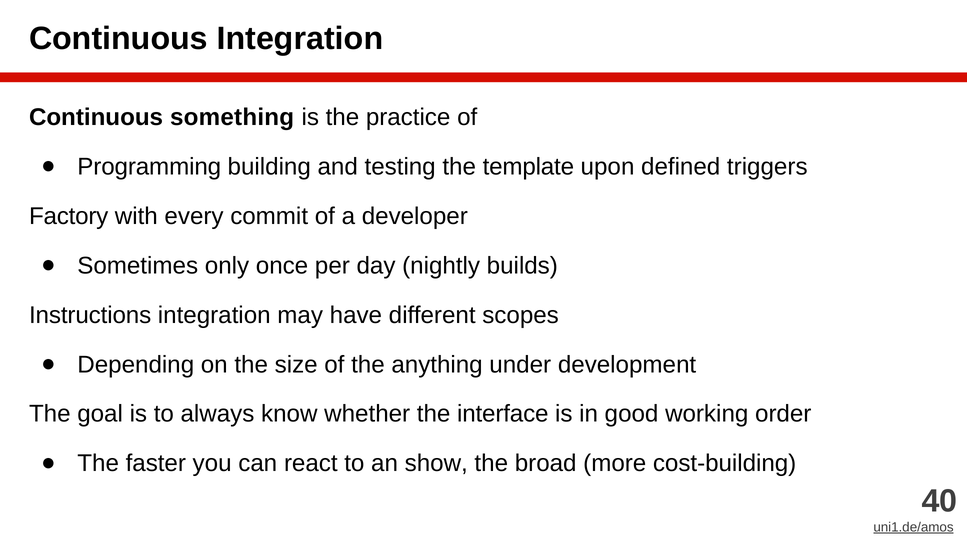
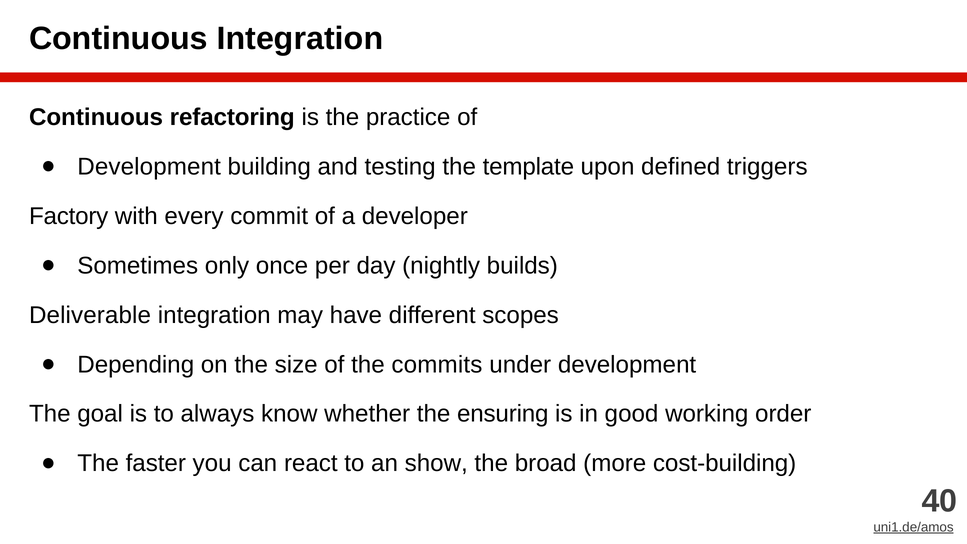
something: something -> refactoring (232, 117)
Programming: Programming -> Development (149, 167)
Instructions: Instructions -> Deliverable (90, 315)
anything: anything -> commits (437, 365)
interface: interface -> ensuring (503, 414)
